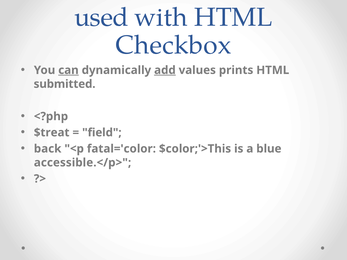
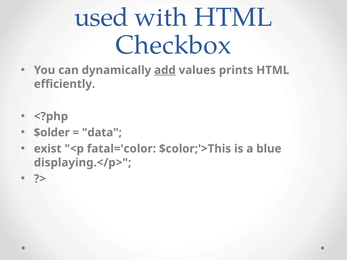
can underline: present -> none (68, 70)
submitted: submitted -> efficiently (65, 84)
$treat: $treat -> $older (52, 133)
field: field -> data (102, 133)
back: back -> exist (48, 149)
accessible.</p>: accessible.</p> -> displaying.</p> (83, 163)
